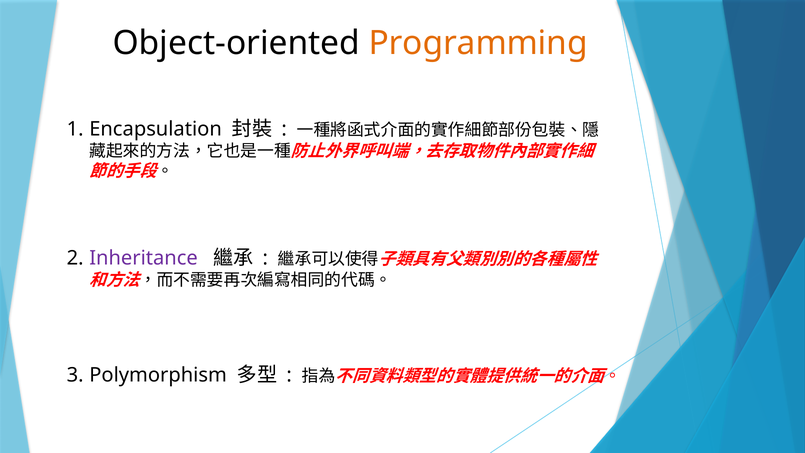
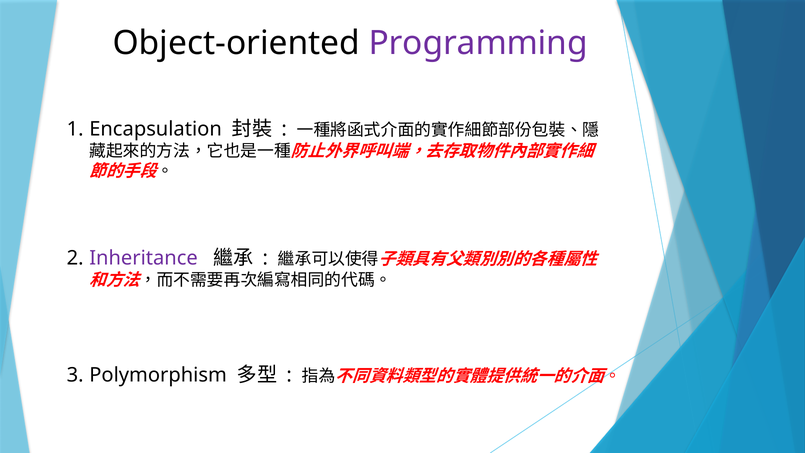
Programming colour: orange -> purple (478, 43)
